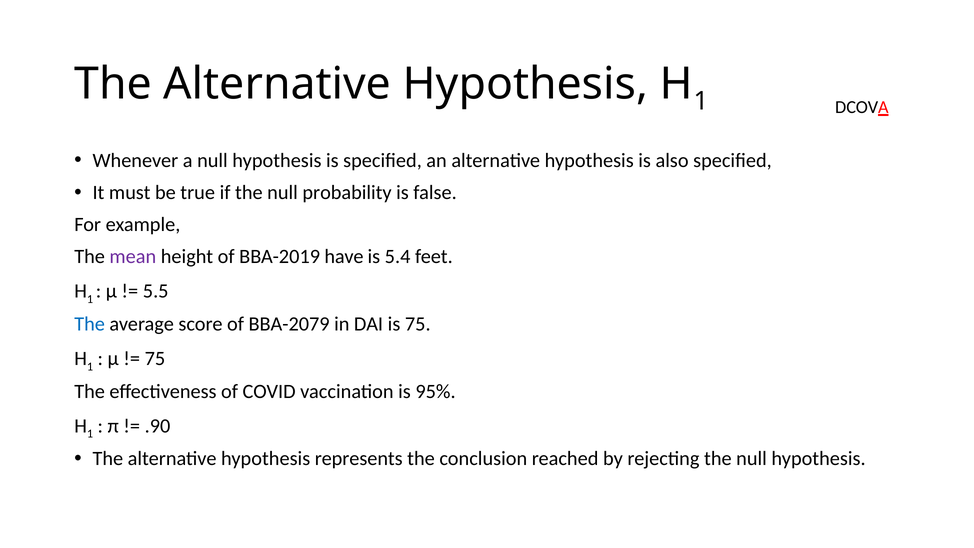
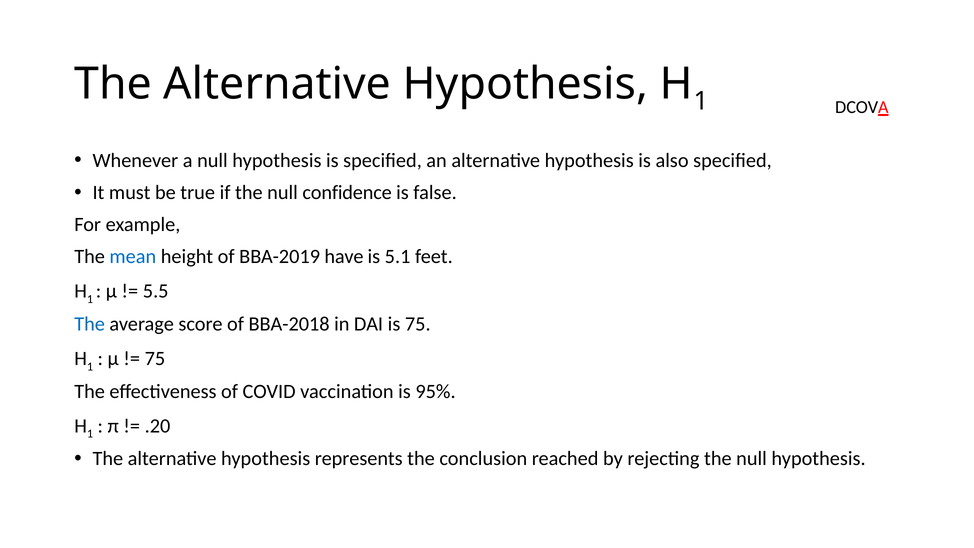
probability: probability -> confidence (347, 192)
mean colour: purple -> blue (133, 257)
5.4: 5.4 -> 5.1 (398, 257)
BBA-2079: BBA-2079 -> BBA-2018 (289, 324)
.90: .90 -> .20 (158, 426)
